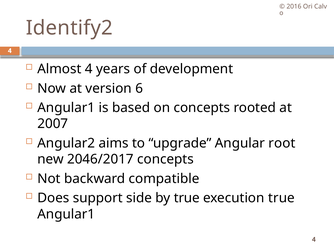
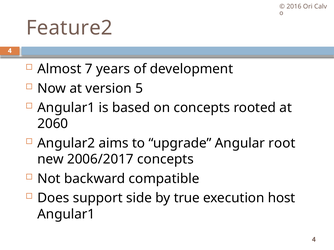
Identify2: Identify2 -> Feature2 (69, 28)
Almost 4: 4 -> 7 (89, 69)
6: 6 -> 5 (139, 89)
2007: 2007 -> 2060 (53, 124)
2046/2017: 2046/2017 -> 2006/2017 (100, 160)
execution true: true -> host (282, 198)
